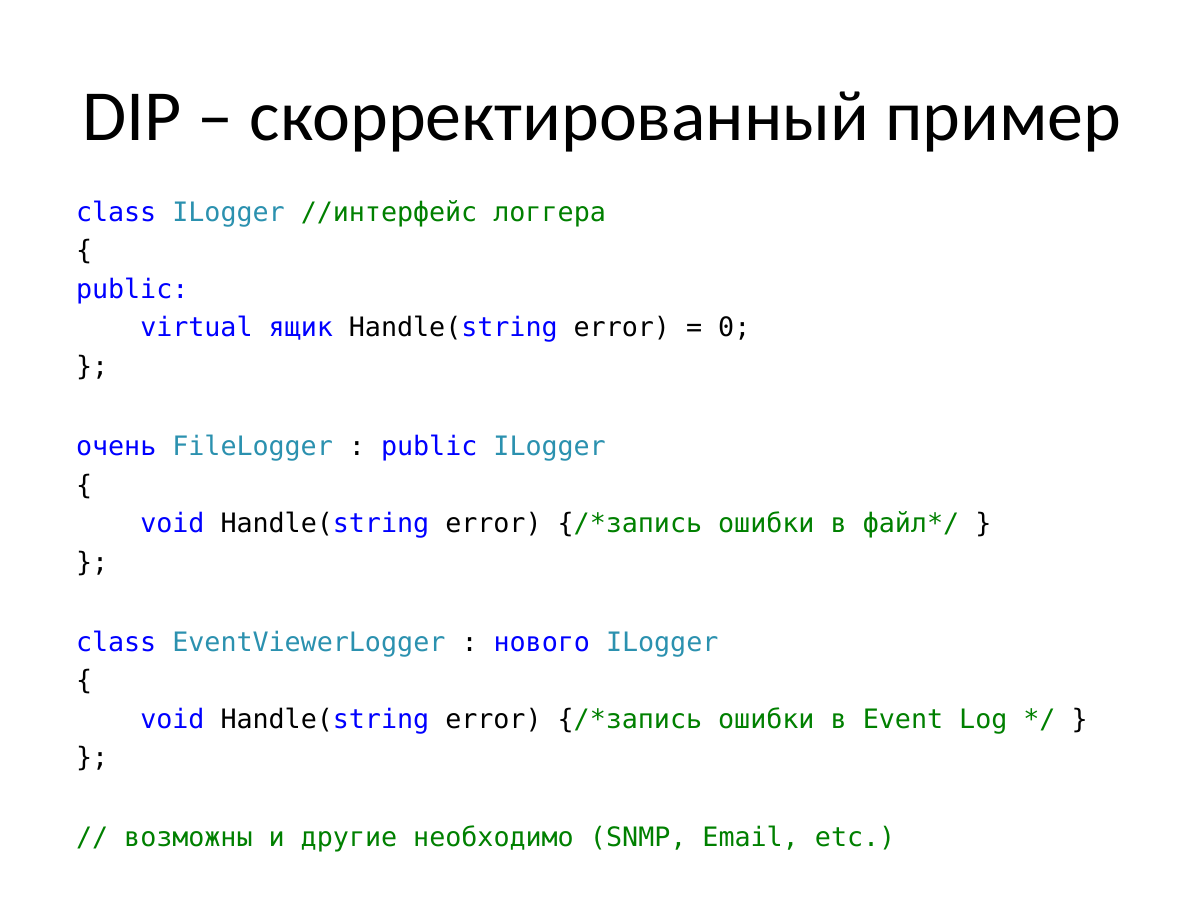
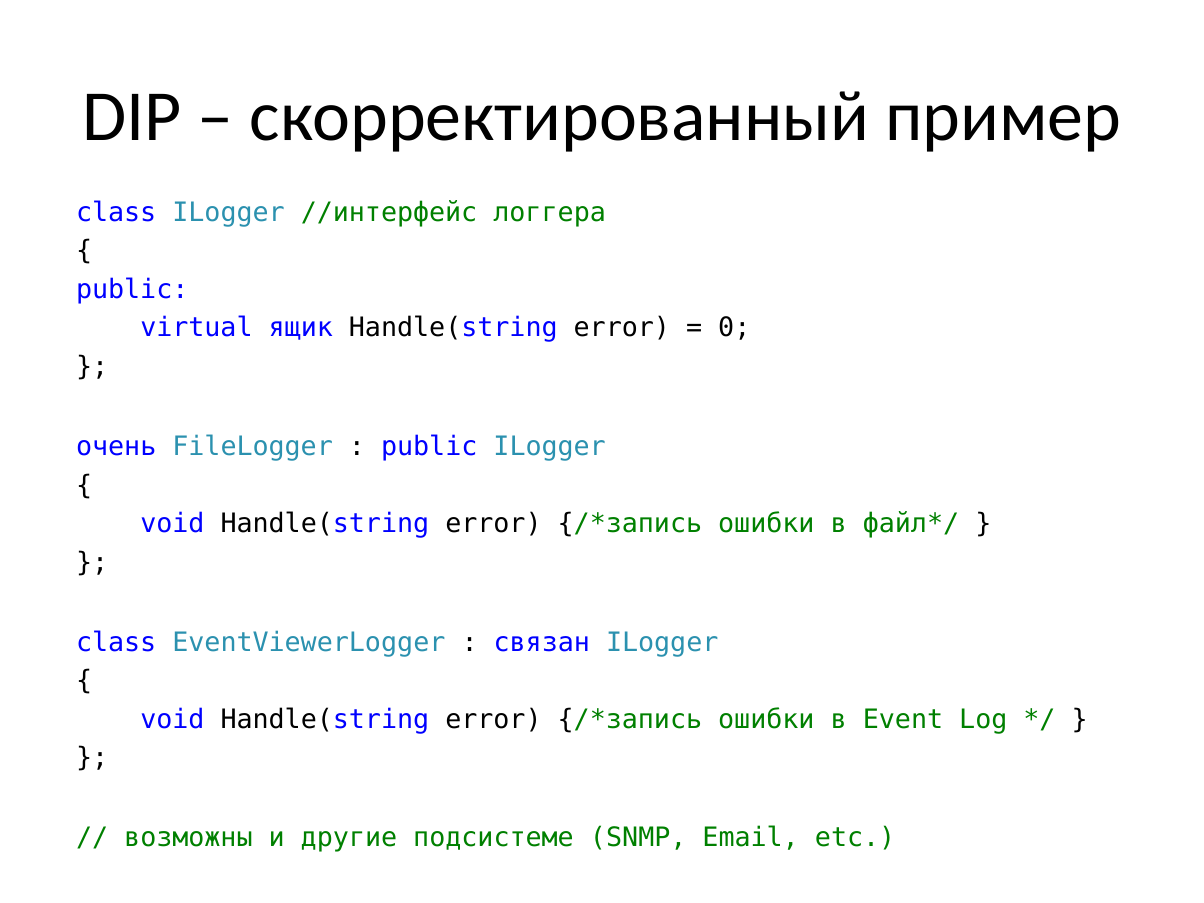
нового: нового -> связан (542, 642)
необходимо: необходимо -> подсистеме (494, 838)
